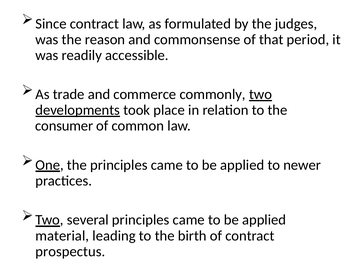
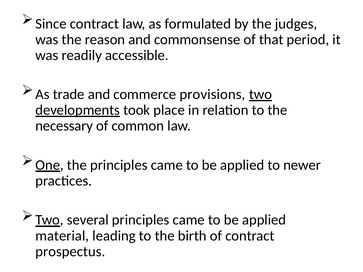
commonly: commonly -> provisions (213, 94)
consumer: consumer -> necessary (64, 126)
